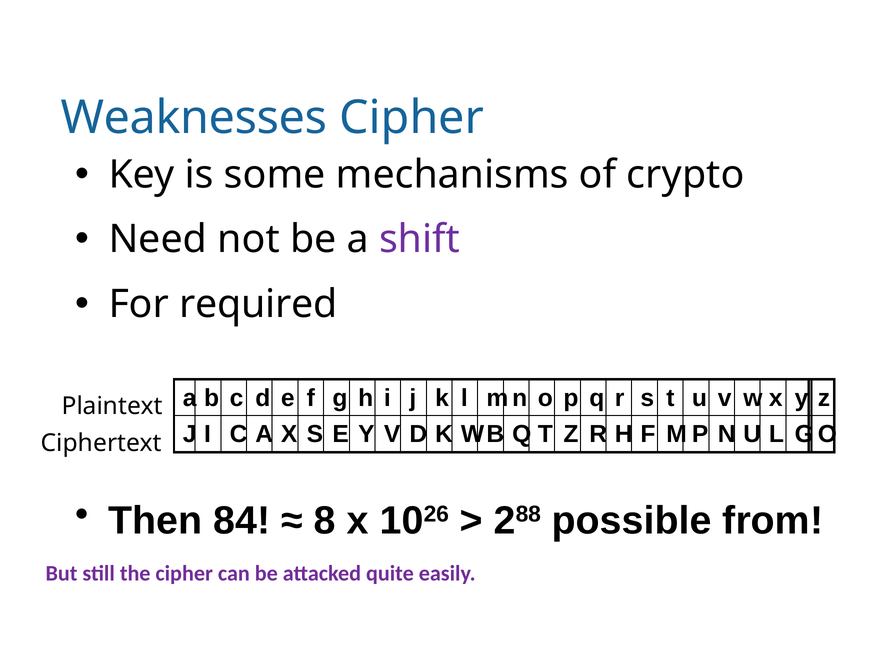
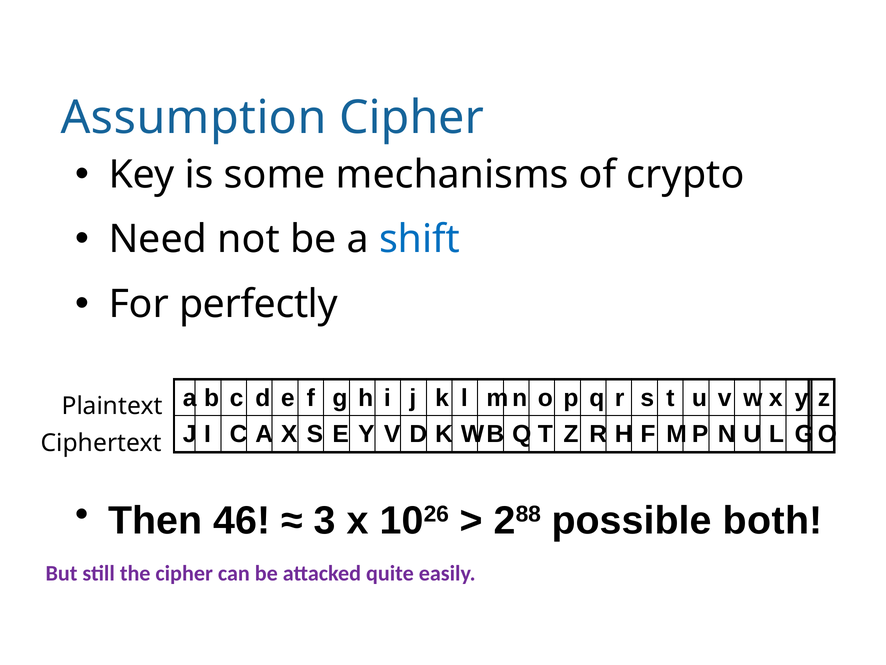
Weaknesses: Weaknesses -> Assumption (194, 118)
shift colour: purple -> blue (420, 239)
required: required -> perfectly (258, 304)
84: 84 -> 46 (242, 520)
8: 8 -> 3 (325, 520)
from: from -> both (773, 520)
